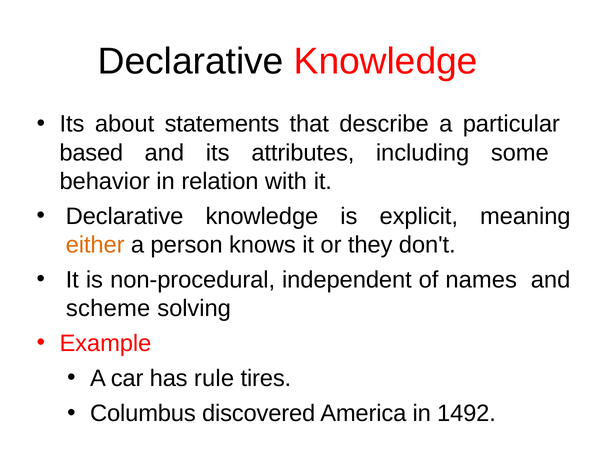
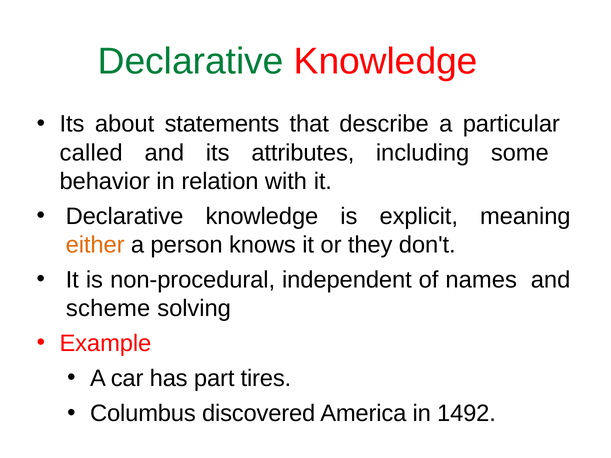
Declarative colour: black -> green (191, 62)
based: based -> called (91, 153)
rule: rule -> part (214, 379)
